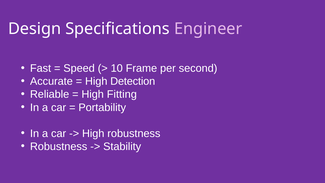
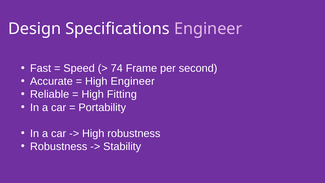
10: 10 -> 74 (117, 68)
High Detection: Detection -> Engineer (133, 81)
